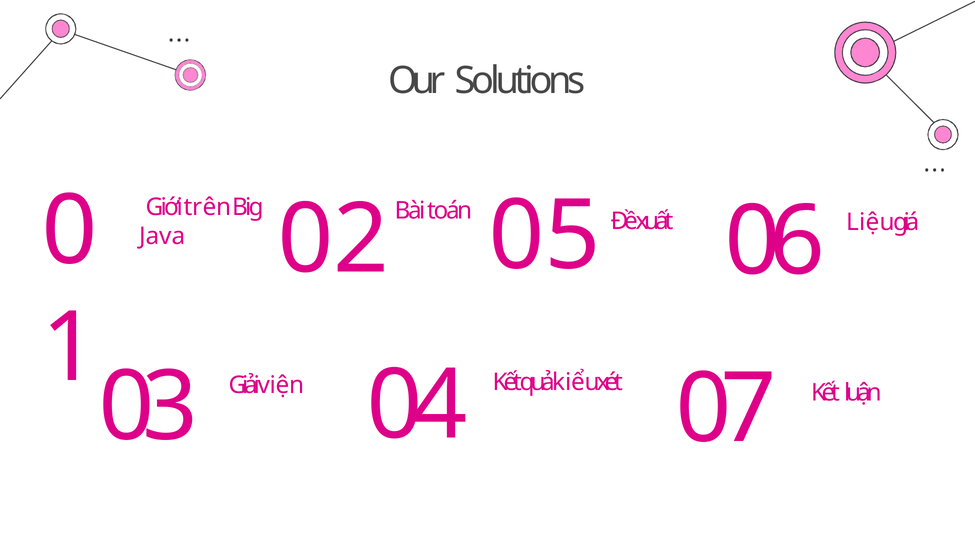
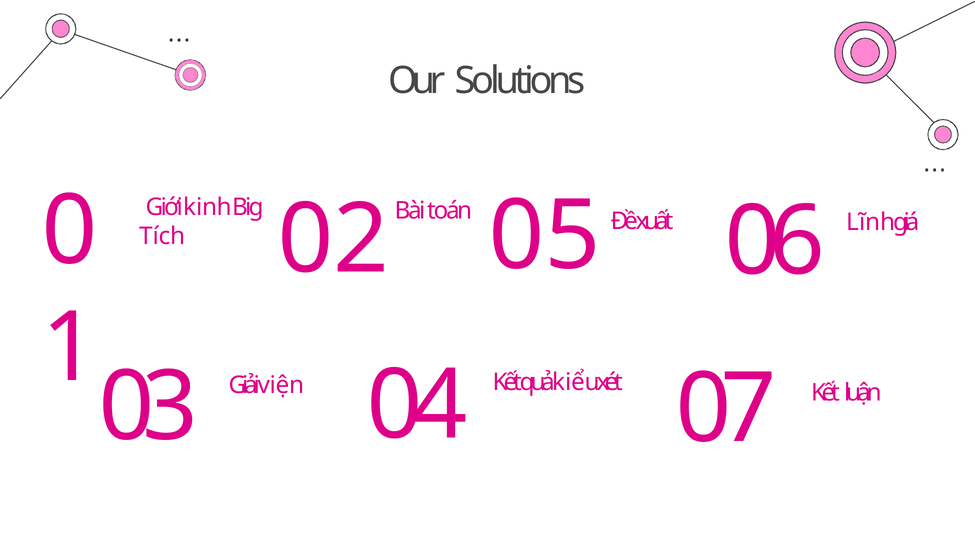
trên: trên -> kinh (208, 207)
Liệu: Liệu -> Lĩnh (871, 222)
Java: Java -> Tích (162, 237)
